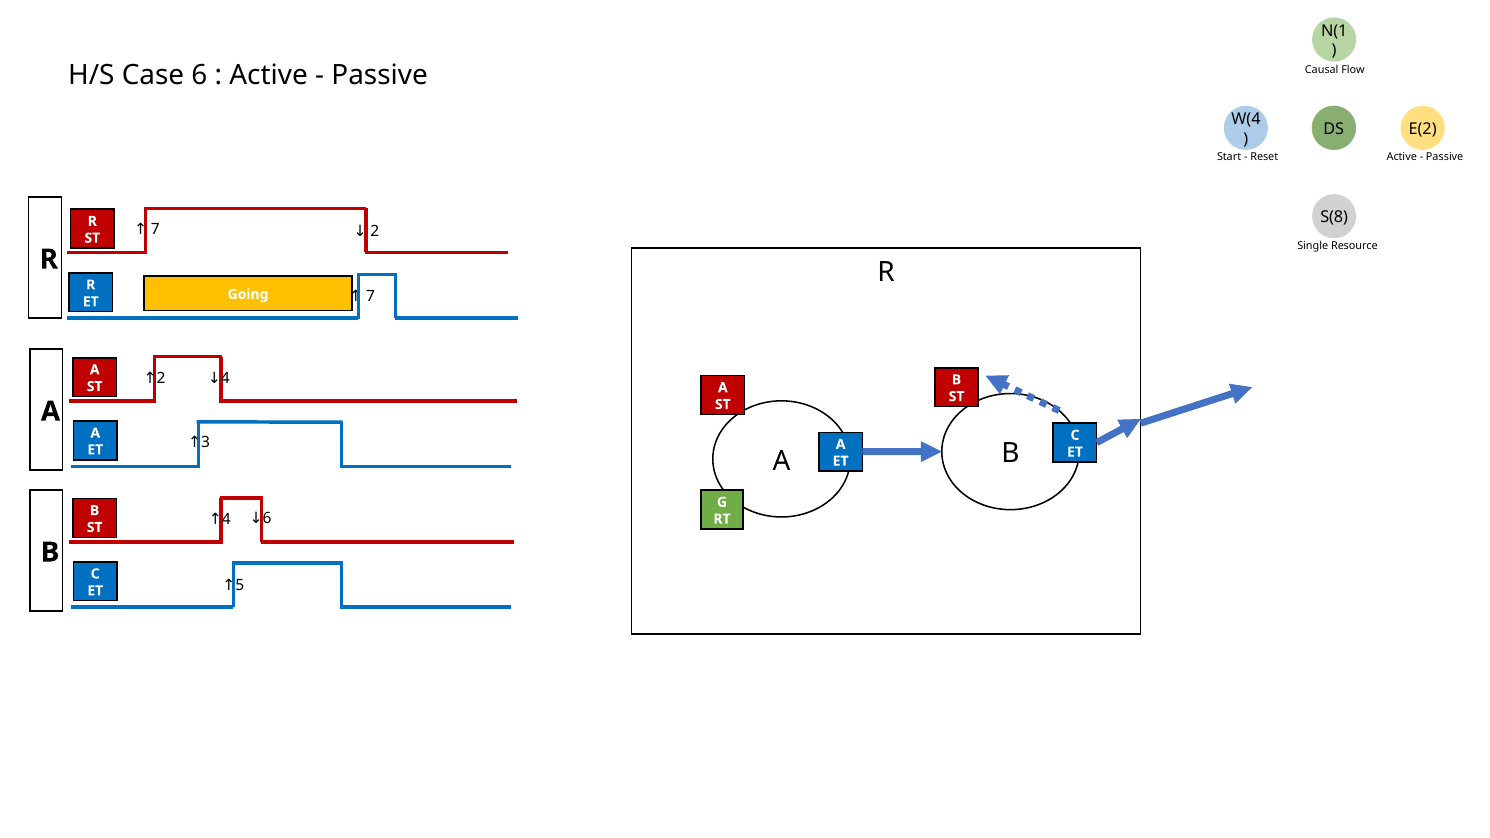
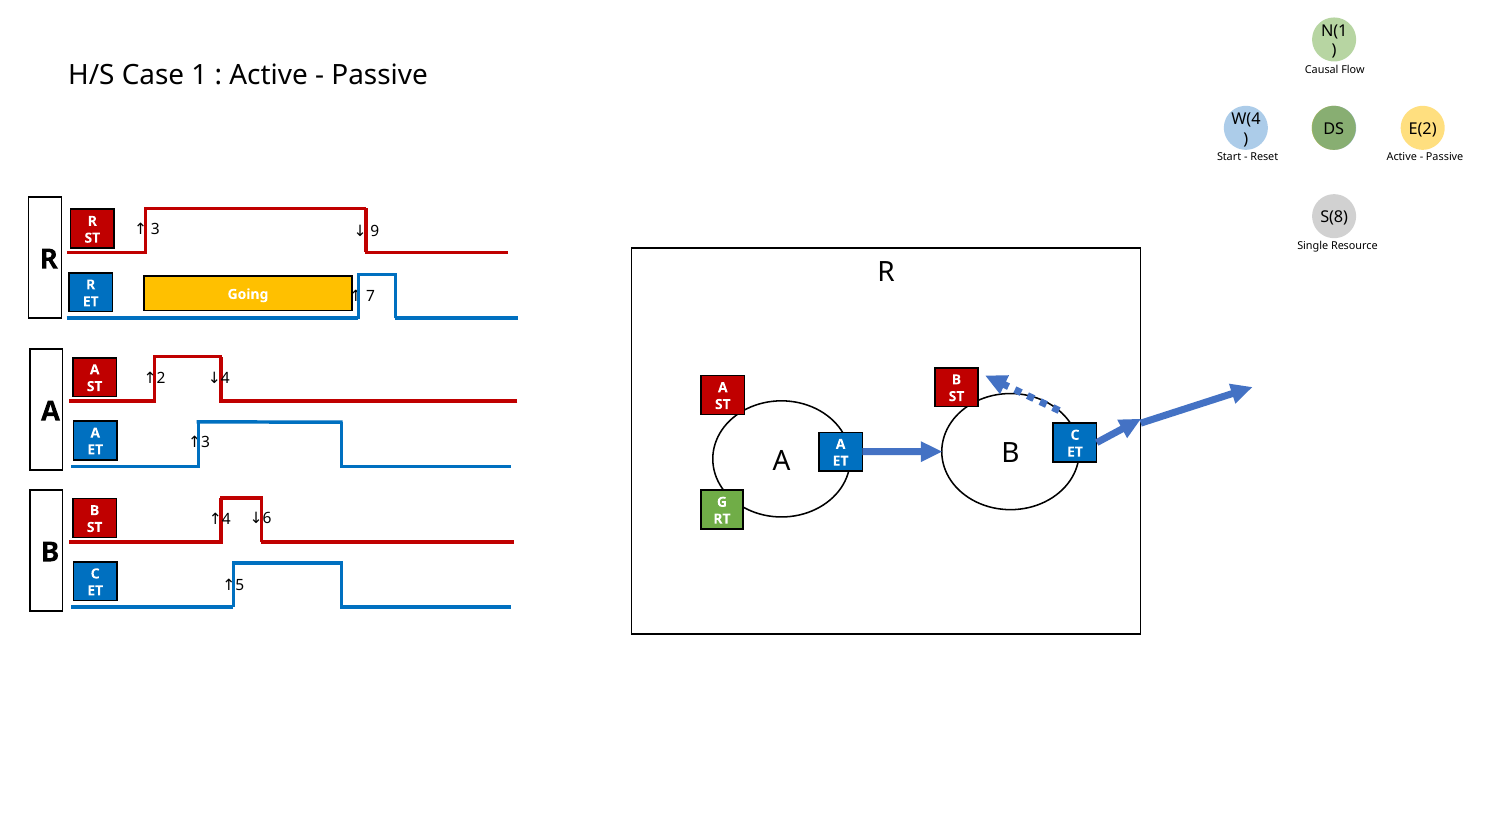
6: 6 -> 1 (199, 75)
7: 7 -> 3 (155, 230)
2: 2 -> 9 (375, 231)
